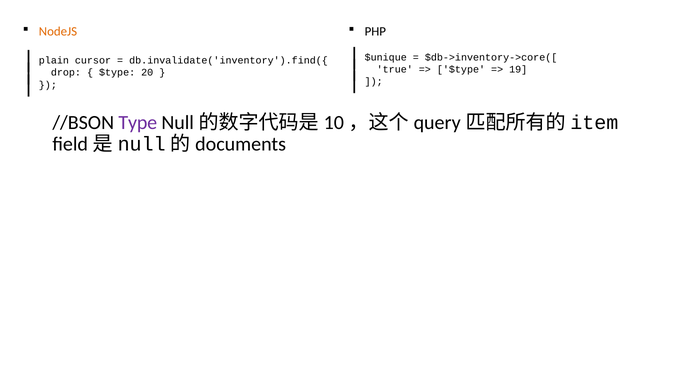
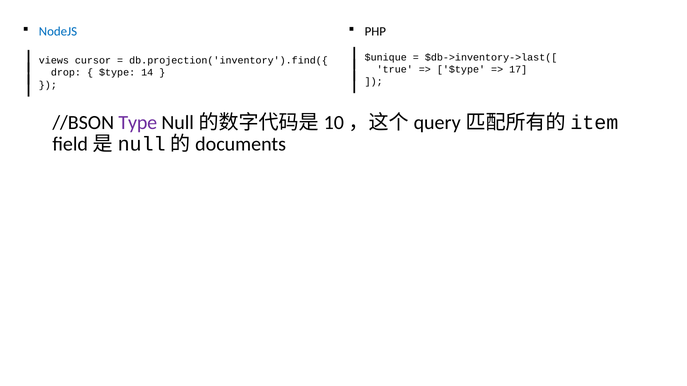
NodeJS colour: orange -> blue (58, 32)
$db->inventory->core([: $db->inventory->core([ -> $db->inventory->last([ (491, 57)
plain: plain -> views (54, 61)
db.invalidate('inventory').find({: db.invalidate('inventory').find({ -> db.projection('inventory').find({ (229, 61)
19: 19 -> 17 (518, 69)
20: 20 -> 14 (147, 73)
